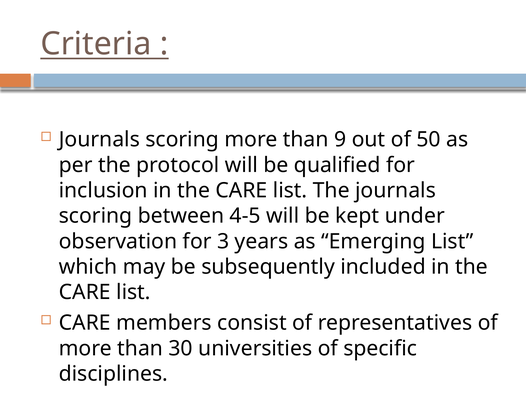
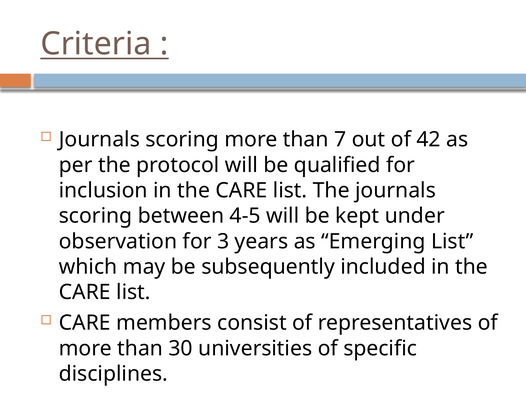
9: 9 -> 7 (340, 139)
50: 50 -> 42 (429, 139)
